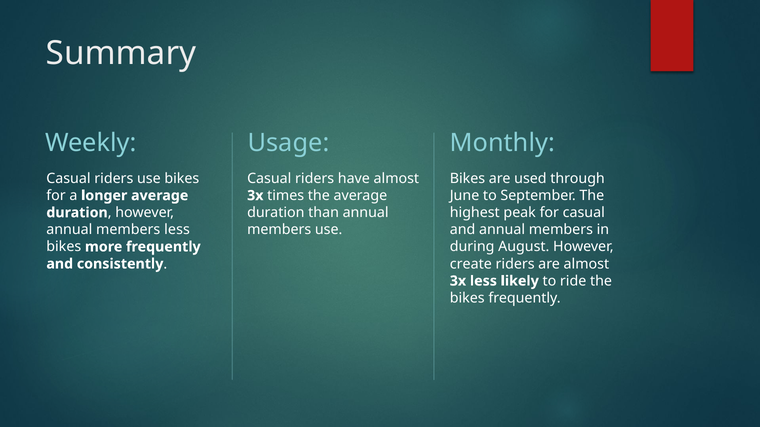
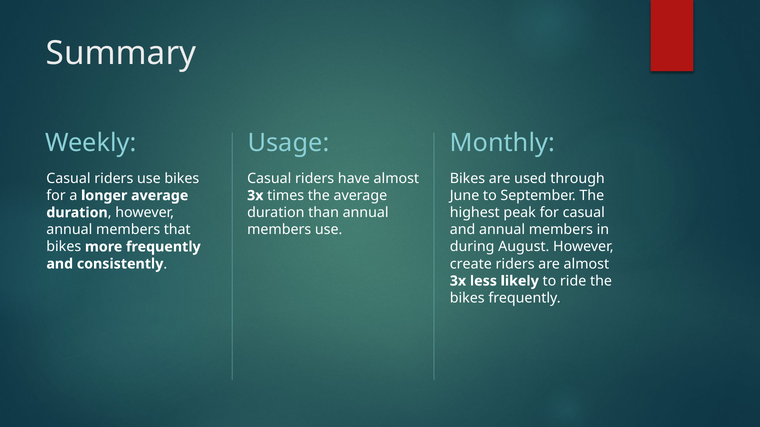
members less: less -> that (177, 230)
